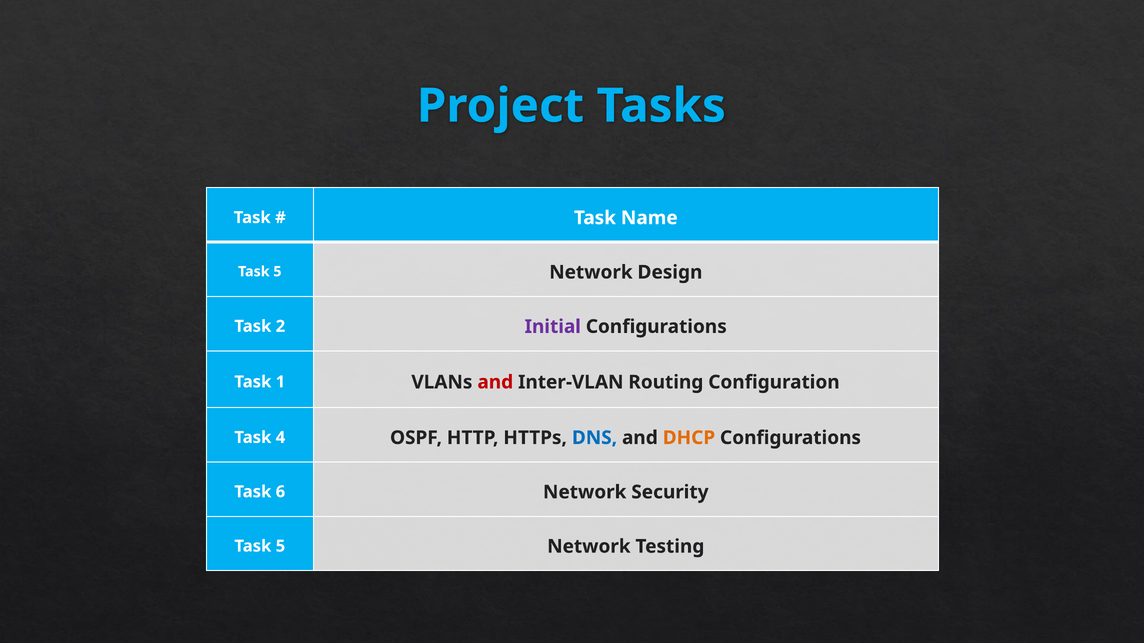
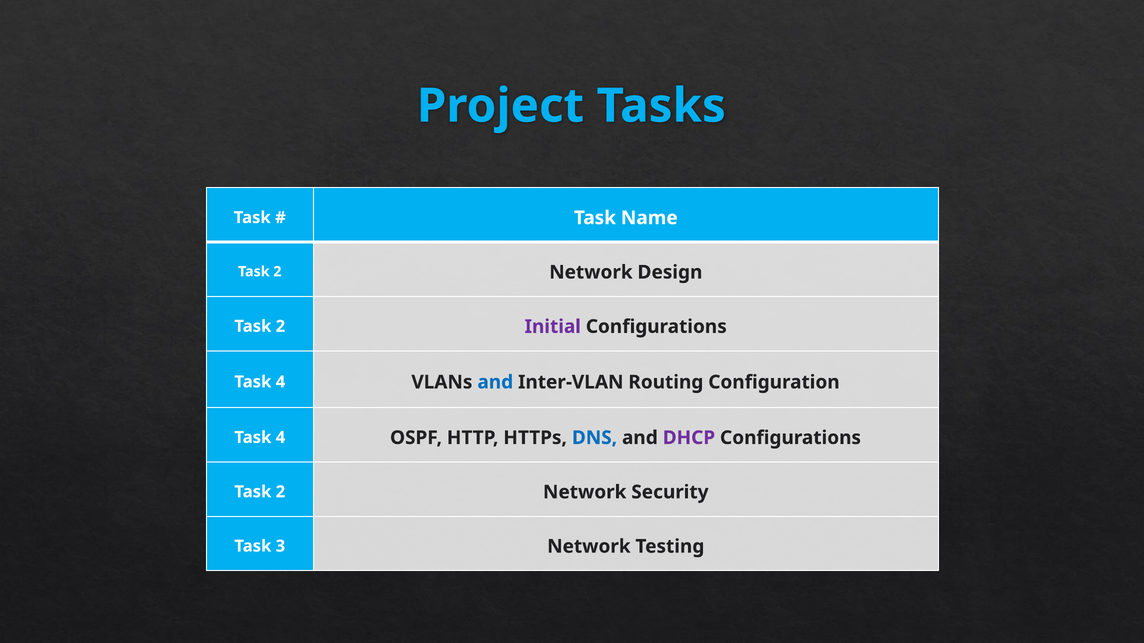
5: 5 -> 2 (277, 272)
1: 1 -> 4 (280, 382)
and colour: red -> blue (495, 382)
DHCP colour: orange -> purple (689, 438)
6: 6 -> 2 (280, 492)
5: 5 -> 3 (280, 547)
